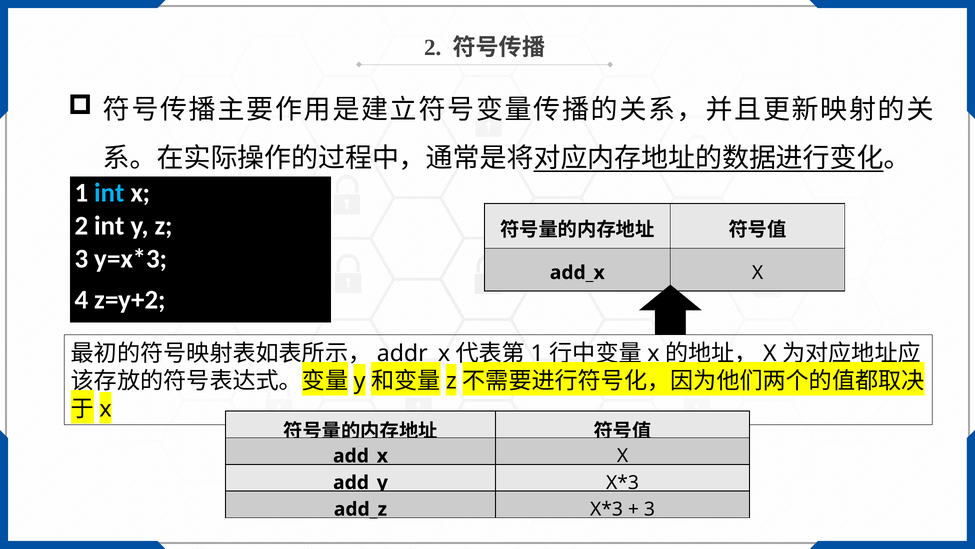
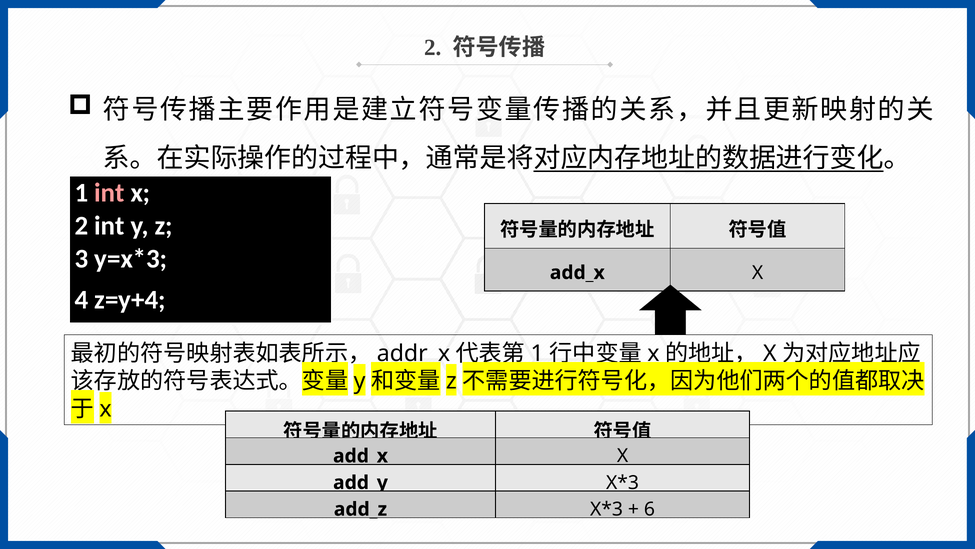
int colour: light blue -> pink (109, 193)
z=y+2: z=y+2 -> z=y+4 (130, 300)
3: 3 -> 6 (650, 509)
